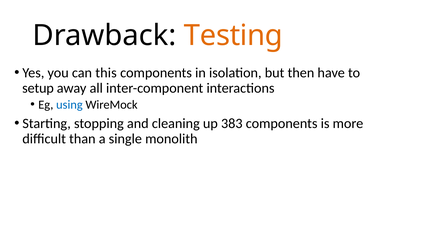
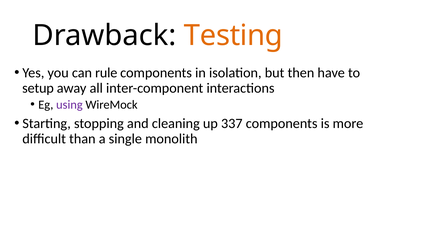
this: this -> rule (106, 73)
using colour: blue -> purple (69, 105)
383: 383 -> 337 (232, 123)
